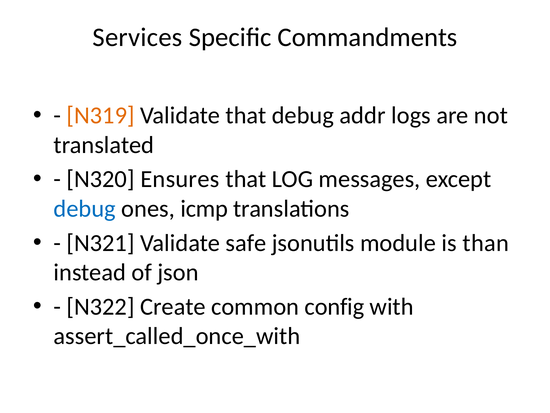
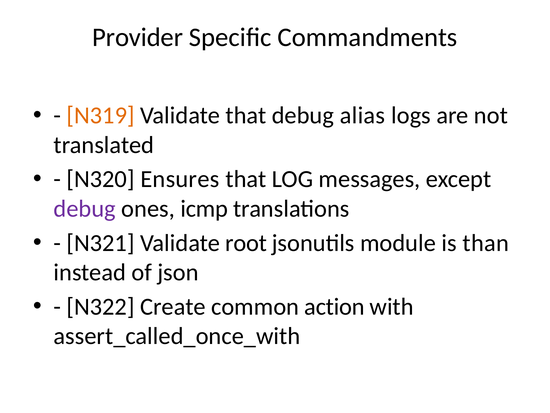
Services: Services -> Provider (138, 37)
addr: addr -> alias (362, 115)
debug colour: blue -> purple (85, 208)
safe: safe -> root (246, 243)
config: config -> action (334, 306)
